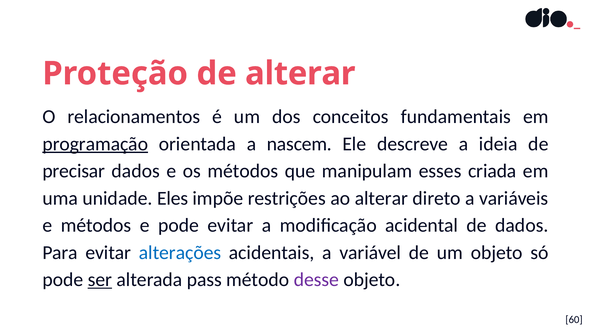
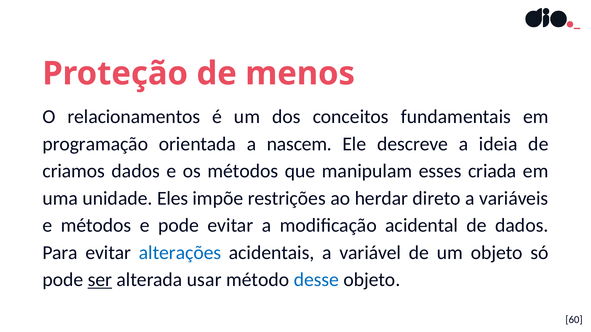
de alterar: alterar -> menos (300, 74)
programação underline: present -> none (95, 144)
precisar: precisar -> criamos (74, 171)
ao alterar: alterar -> herdar (381, 199)
pass: pass -> usar (204, 280)
desse colour: purple -> blue (316, 280)
